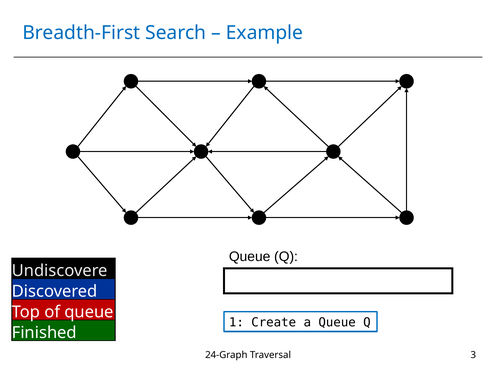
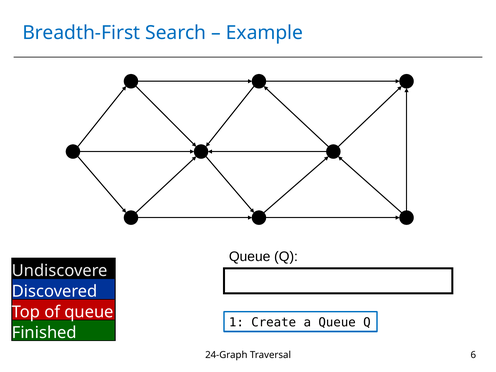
Traversal 3: 3 -> 6 (473, 355)
